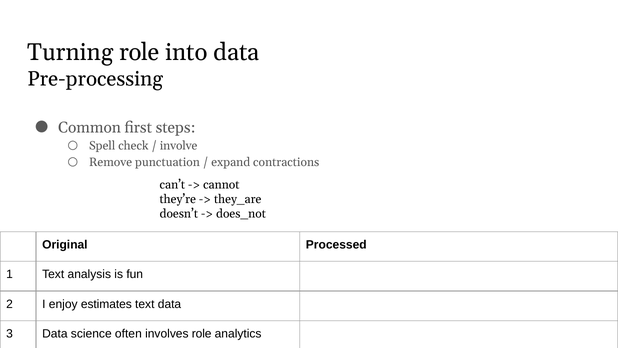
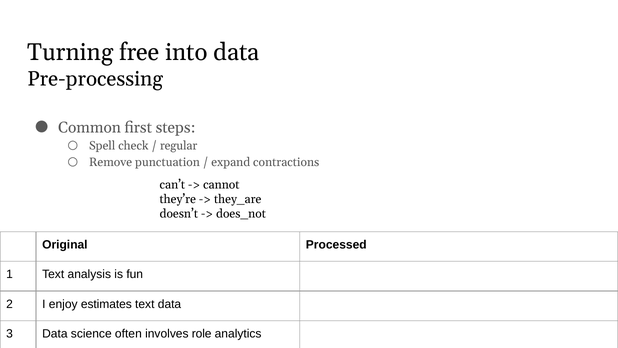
Turning role: role -> free (139, 52)
involve: involve -> regular (179, 146)
